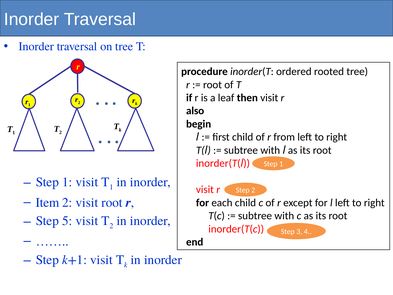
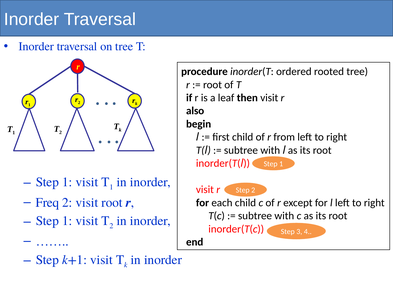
Item: Item -> Freq (47, 202)
5: 5 -> 1 (67, 221)
